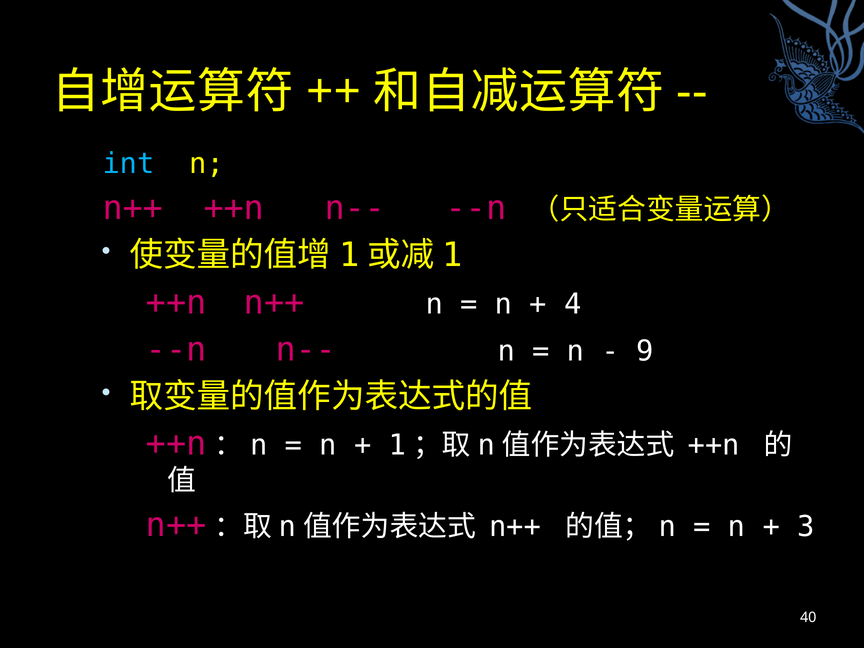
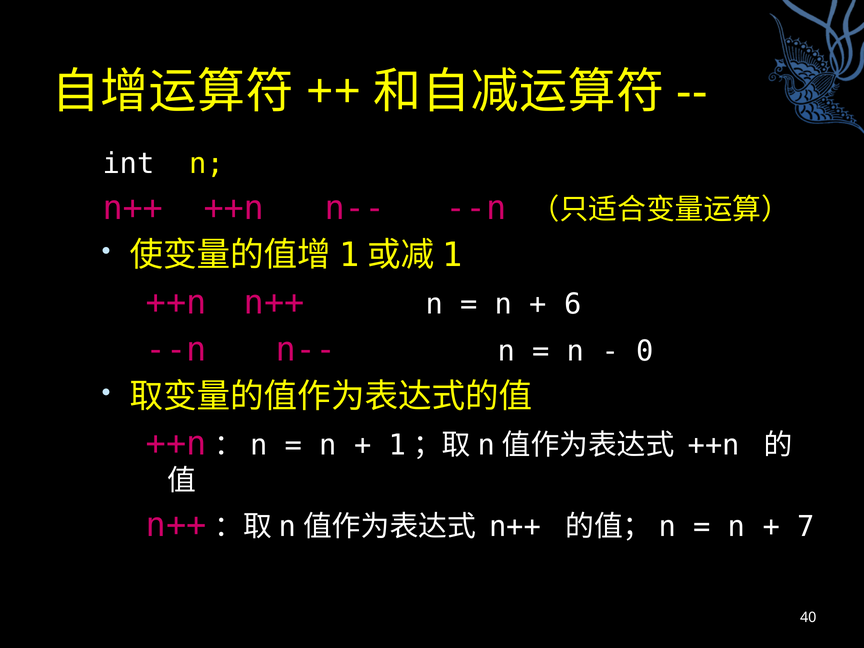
int colour: light blue -> white (129, 164)
4: 4 -> 6 (573, 304)
9: 9 -> 0 (645, 351)
3: 3 -> 7 (806, 527)
